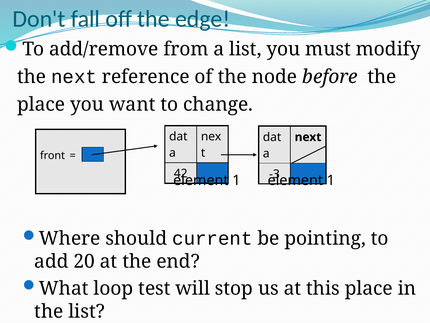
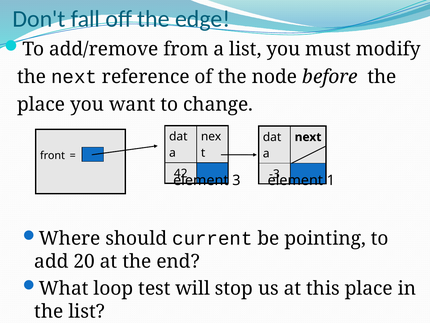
1: 1 -> 3 (236, 180)
